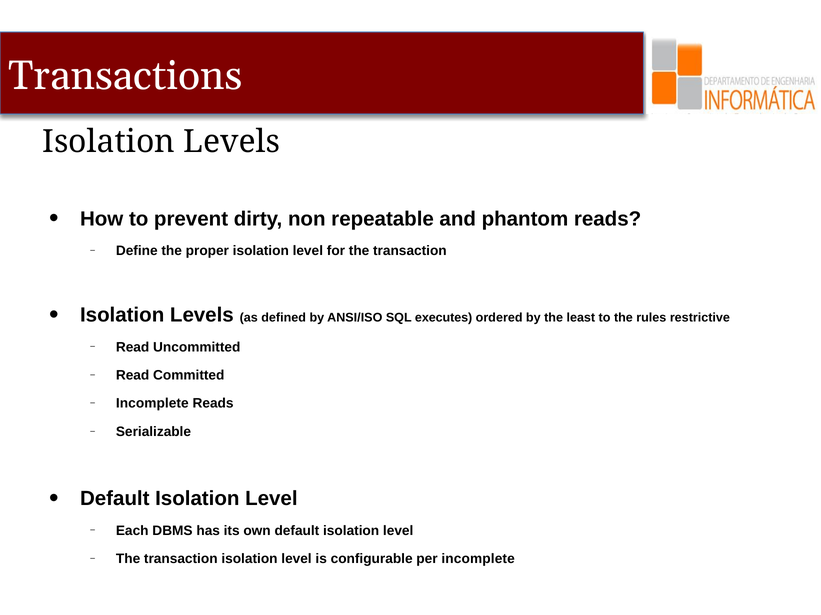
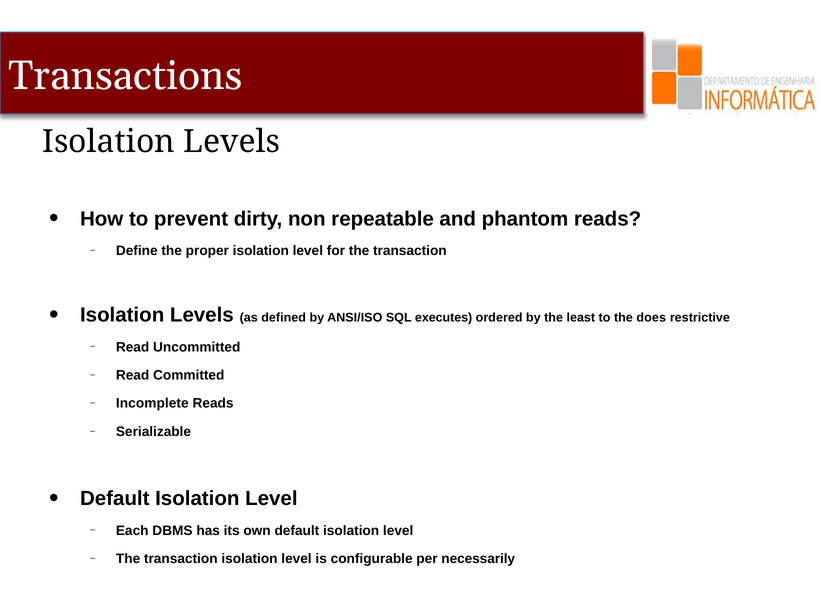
rules: rules -> does (651, 318)
per incomplete: incomplete -> necessarily (478, 560)
